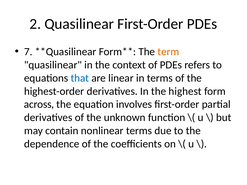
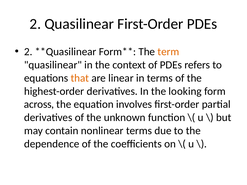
7: 7 -> 2 (28, 52)
that colour: blue -> orange (80, 78)
highest: highest -> looking (185, 91)
